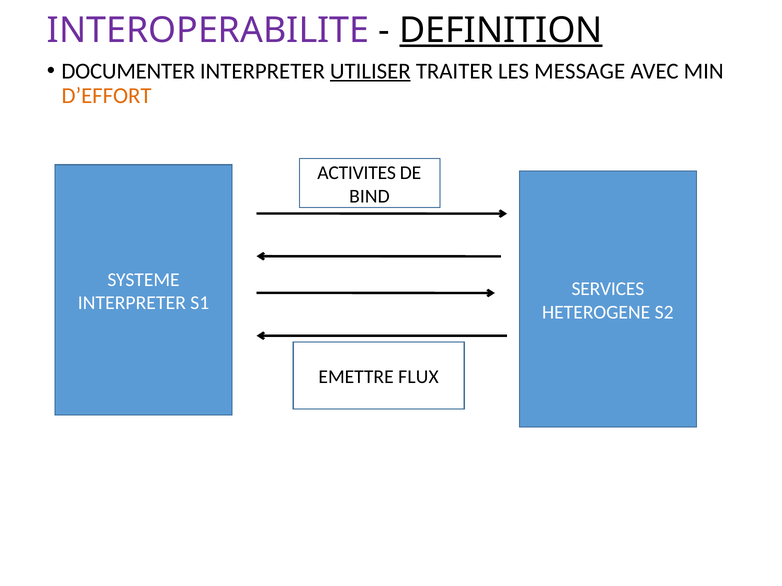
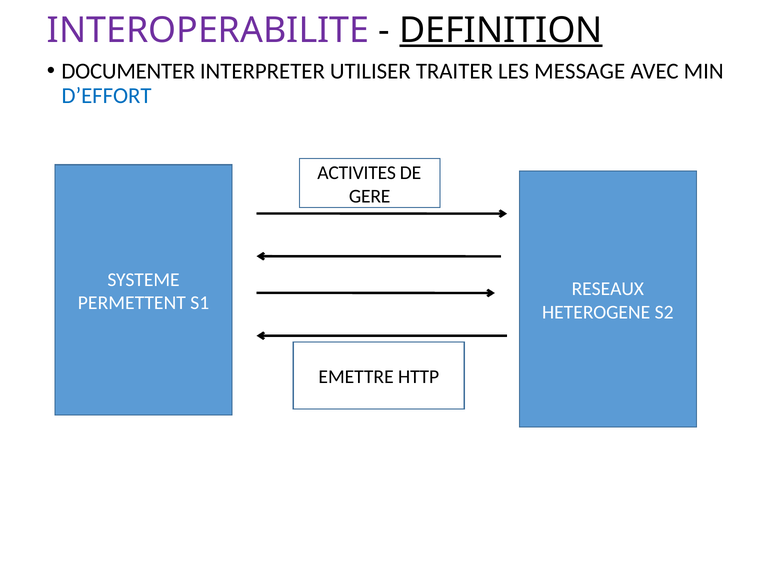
UTILISER underline: present -> none (370, 71)
D’EFFORT colour: orange -> blue (107, 96)
BIND: BIND -> GERE (370, 196)
SERVICES: SERVICES -> RESEAUX (608, 289)
INTERPRETER: INTERPRETER -> PERMETTENT (132, 303)
FLUX: FLUX -> HTTP (419, 377)
